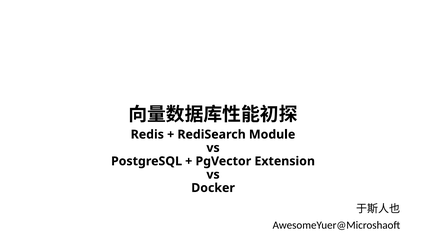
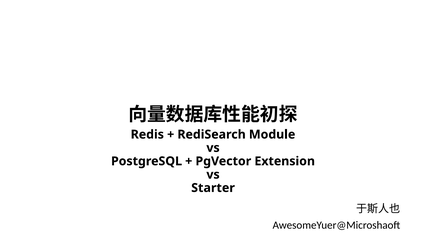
Docker: Docker -> Starter (213, 188)
